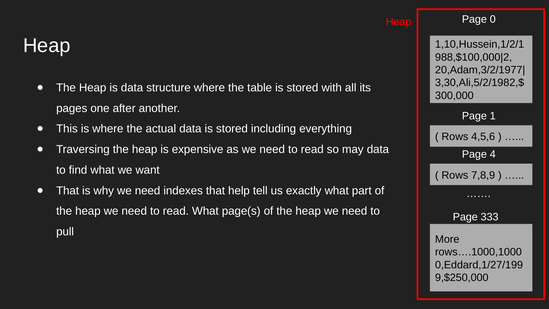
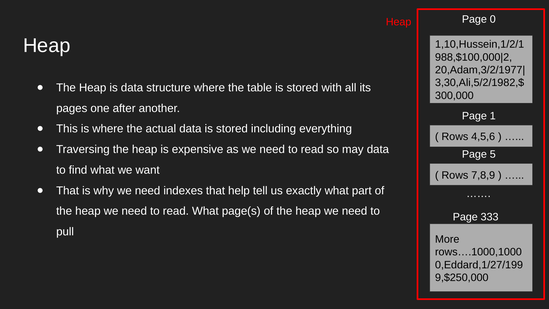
4: 4 -> 5 (493, 154)
